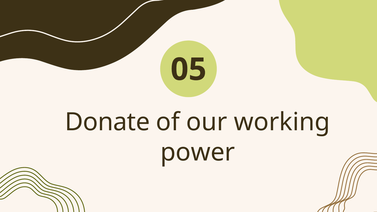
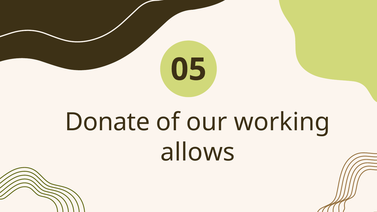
power: power -> allows (198, 152)
